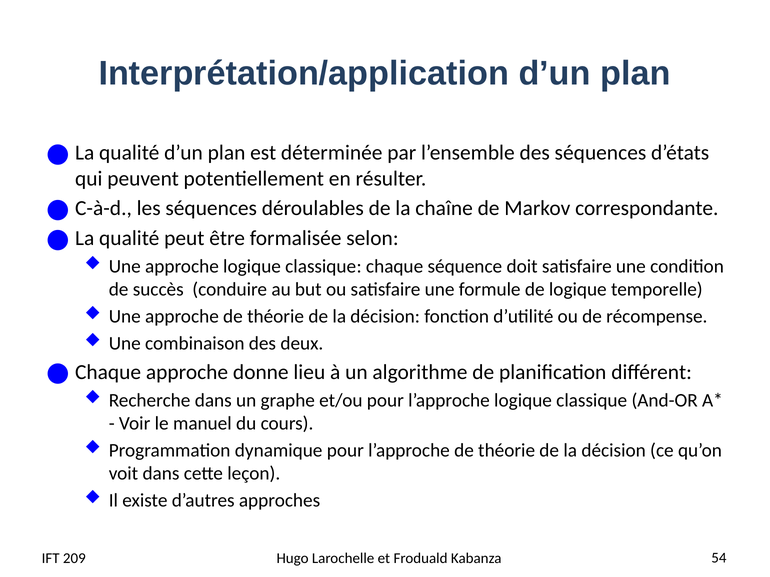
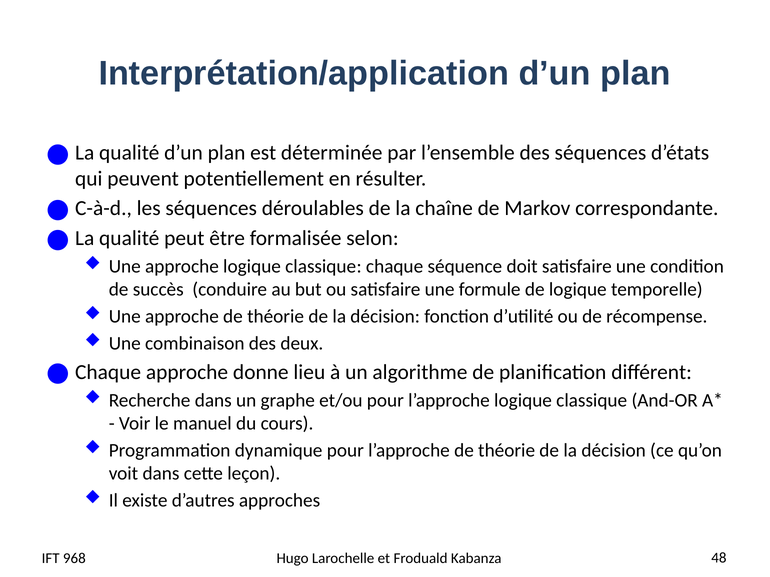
209: 209 -> 968 (74, 559)
54: 54 -> 48 (719, 558)
